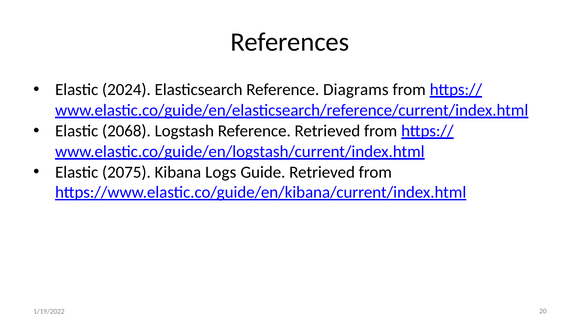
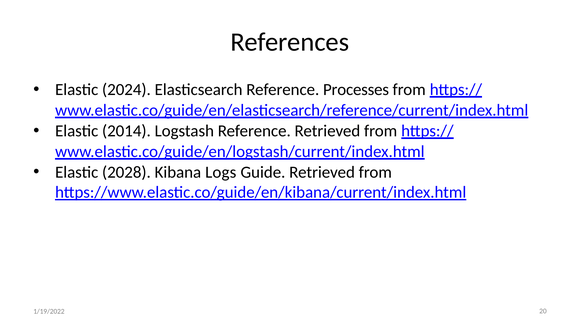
Diagrams: Diagrams -> Processes (356, 90)
2068: 2068 -> 2014 (126, 131)
2075: 2075 -> 2028 (126, 172)
